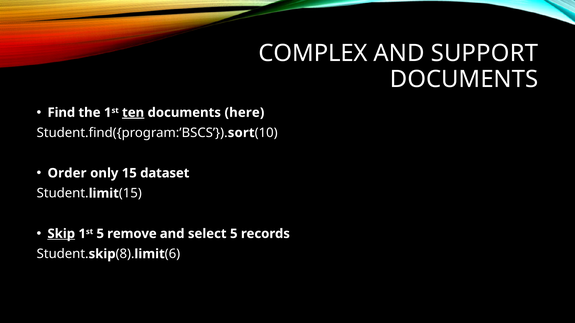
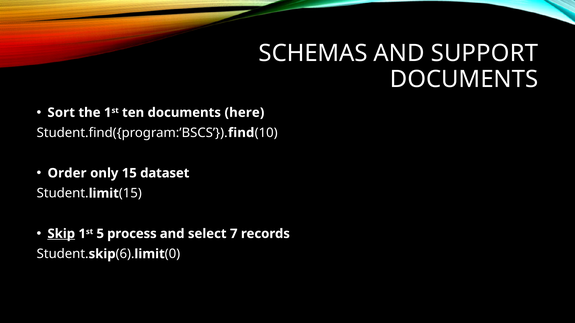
COMPLEX: COMPLEX -> SCHEMAS (313, 53)
Find: Find -> Sort (61, 113)
ten underline: present -> none (133, 113)
sort: sort -> find (241, 133)
remove: remove -> process (132, 234)
select 5: 5 -> 7 (234, 234)
8: 8 -> 6 (125, 254)
6: 6 -> 0 (172, 254)
